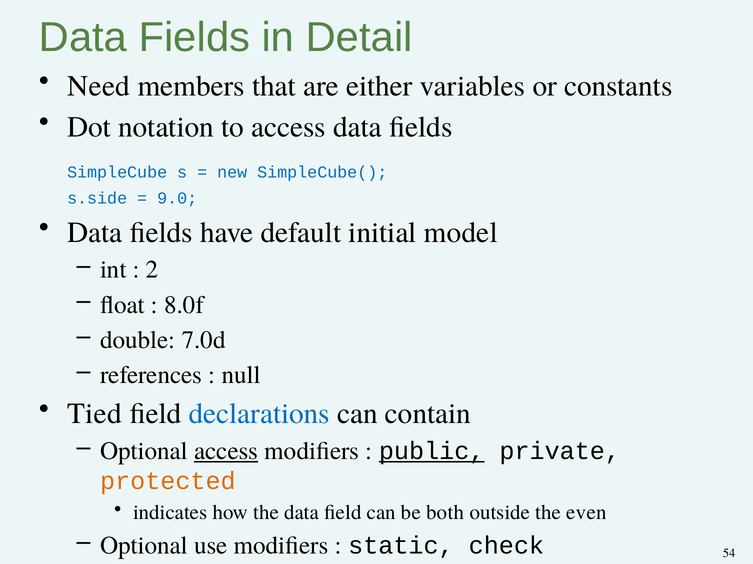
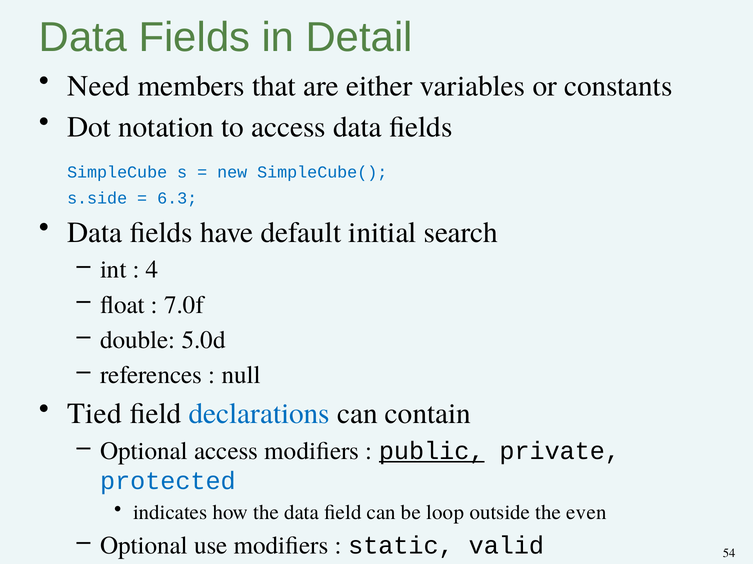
9.0: 9.0 -> 6.3 (177, 198)
model: model -> search (461, 233)
2: 2 -> 4 (152, 270)
8.0f: 8.0f -> 7.0f (184, 305)
7.0d: 7.0d -> 5.0d (204, 340)
access underline: present -> none (226, 452)
protected colour: orange -> blue (168, 482)
both: both -> loop (445, 513)
check: check -> valid (506, 546)
